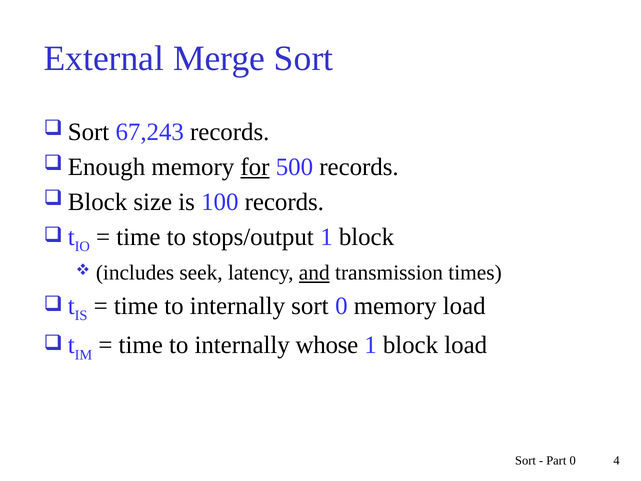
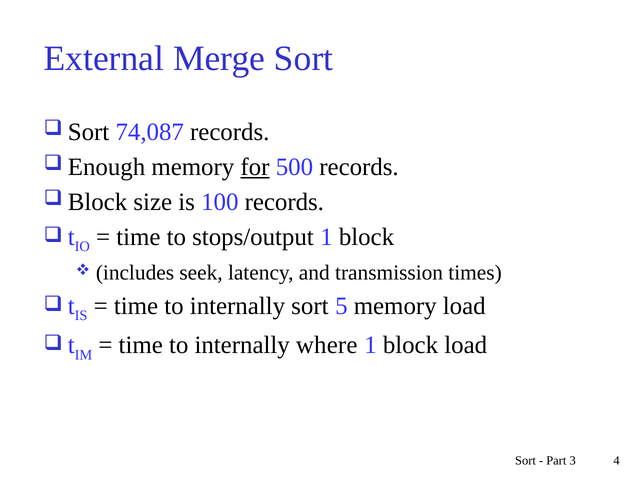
67,243: 67,243 -> 74,087 (150, 132)
and underline: present -> none (314, 273)
sort 0: 0 -> 5 (341, 306)
whose: whose -> where (327, 345)
Part 0: 0 -> 3 (573, 460)
